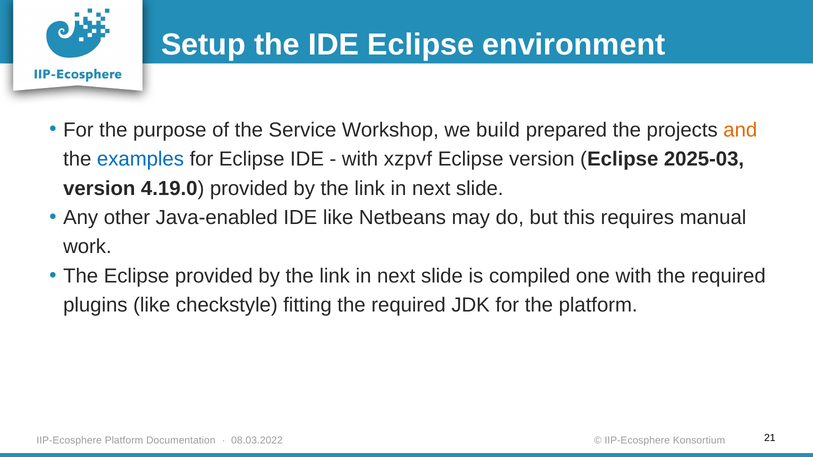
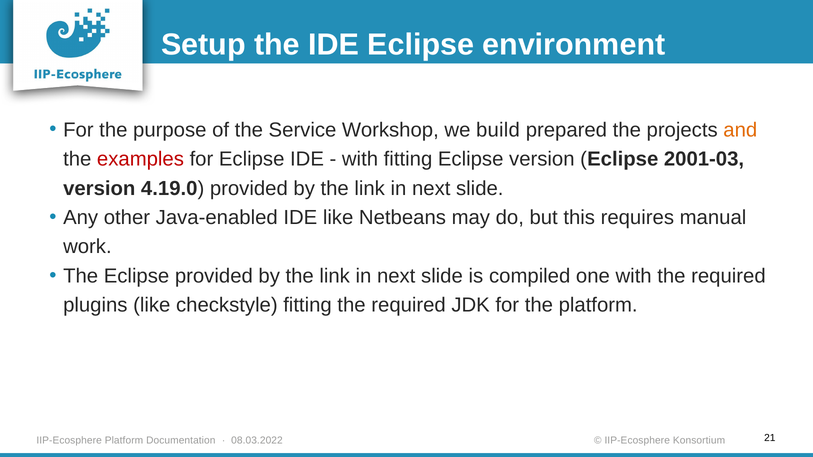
examples colour: blue -> red (140, 159)
with xzpvf: xzpvf -> fitting (408, 159)
2025-03: 2025-03 -> 2001-03 (704, 159)
